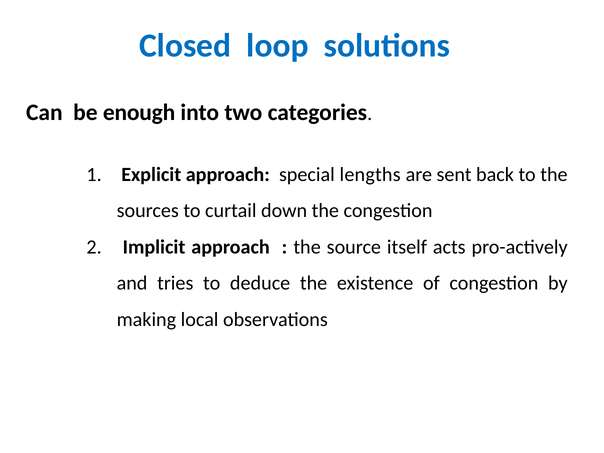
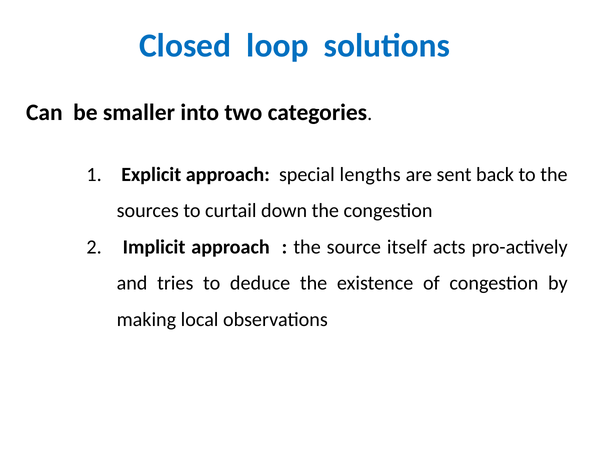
enough: enough -> smaller (139, 112)
